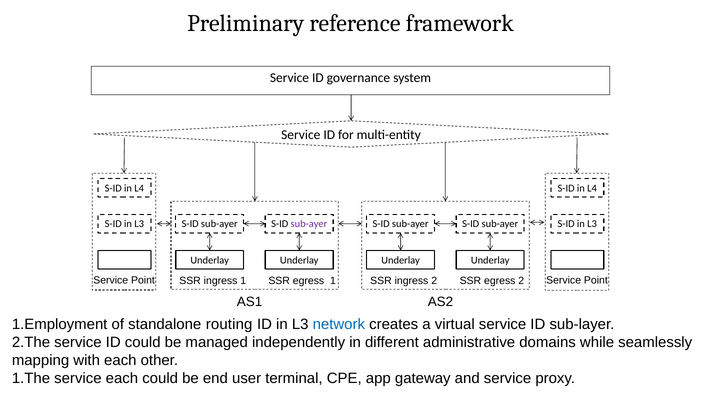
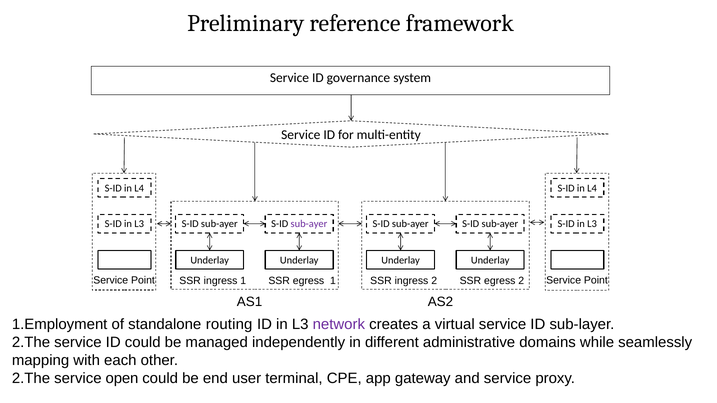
network colour: blue -> purple (339, 325)
1.The: 1.The -> 2.The (31, 378)
service each: each -> open (122, 378)
